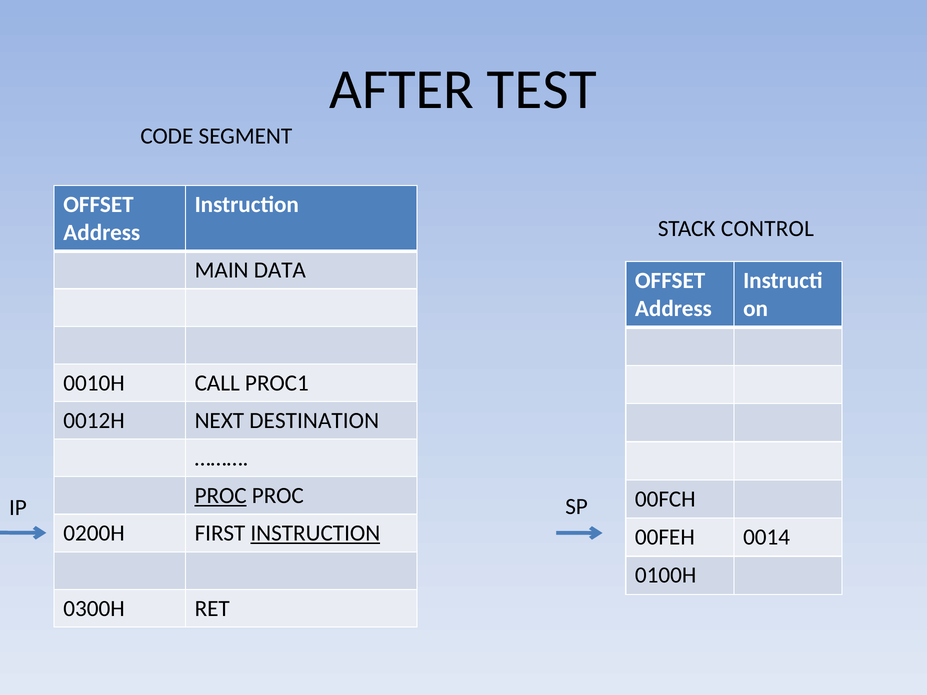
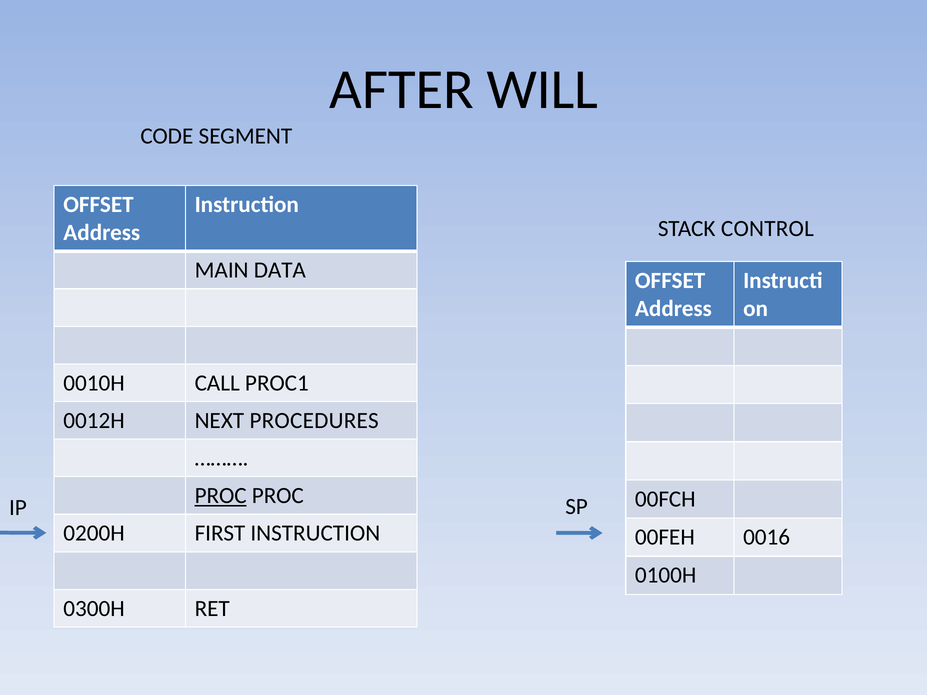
TEST: TEST -> WILL (542, 90)
DESTINATION: DESTINATION -> PROCEDURES (314, 421)
INSTRUCTION underline: present -> none (315, 533)
0014: 0014 -> 0016 (767, 537)
